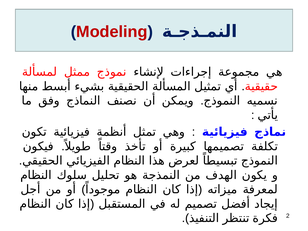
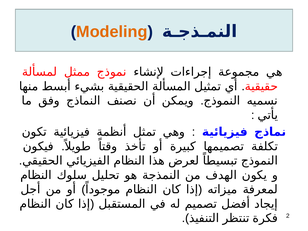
Modeling colour: red -> orange (112, 32)
